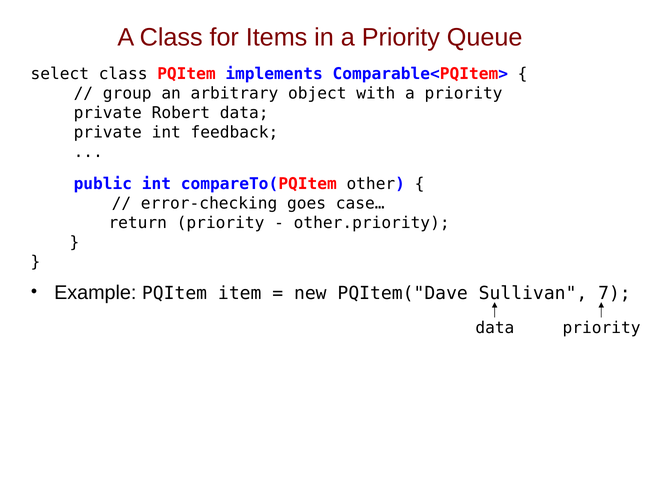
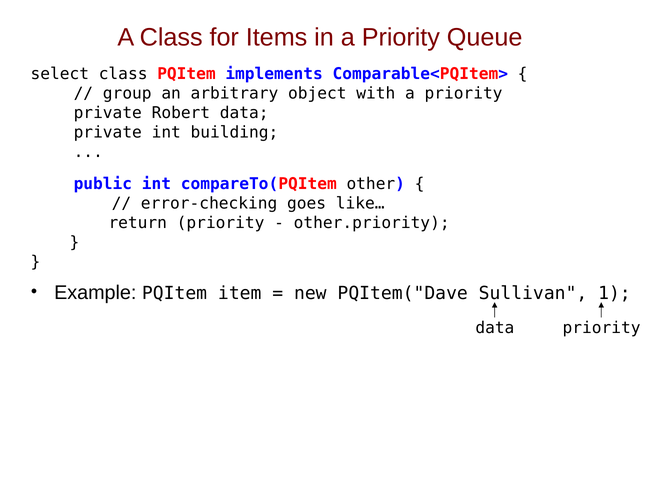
feedback: feedback -> building (234, 132)
case…: case… -> like… (360, 203)
7: 7 -> 1 (614, 293)
